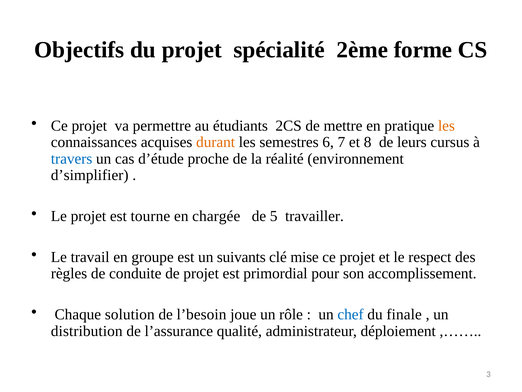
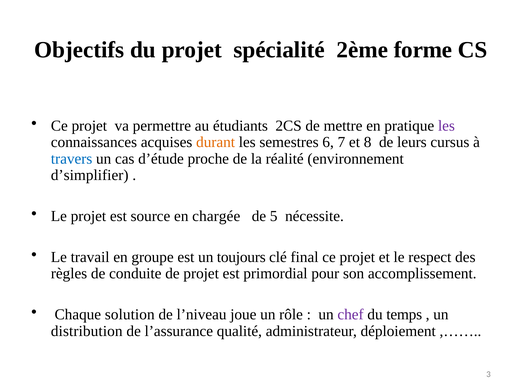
les colour: orange -> purple (446, 126)
tourne: tourne -> source (150, 216)
travailler: travailler -> nécessite (314, 216)
suivants: suivants -> toujours (241, 257)
mise: mise -> final (305, 257)
l’besoin: l’besoin -> l’niveau (202, 314)
chef colour: blue -> purple (351, 314)
finale: finale -> temps (404, 314)
